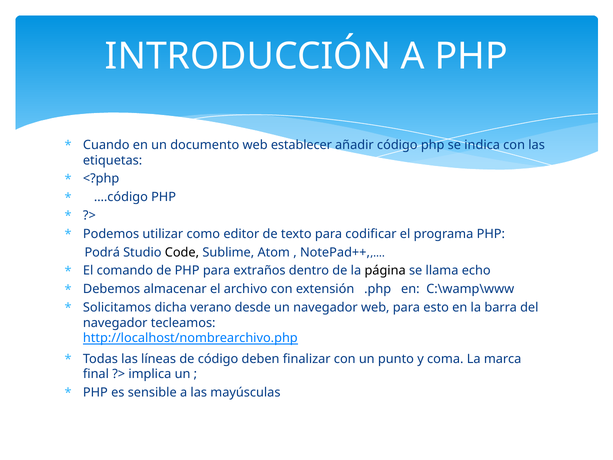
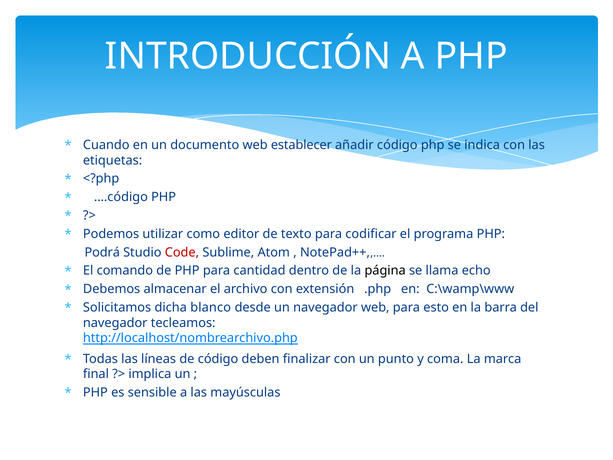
Code colour: black -> red (182, 252)
extraños: extraños -> cantidad (259, 271)
verano: verano -> blanco (211, 307)
